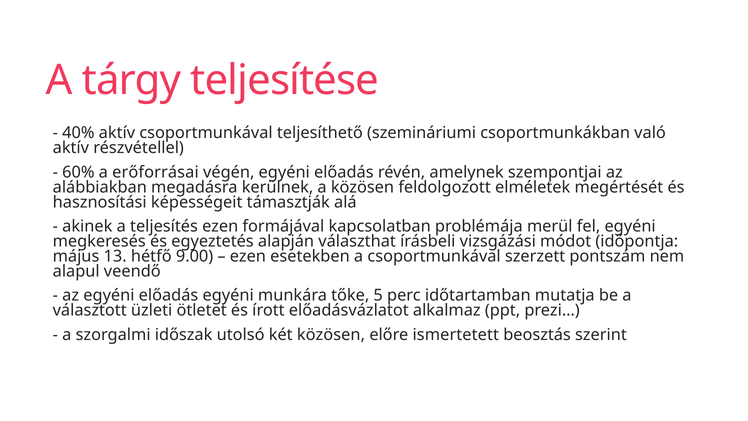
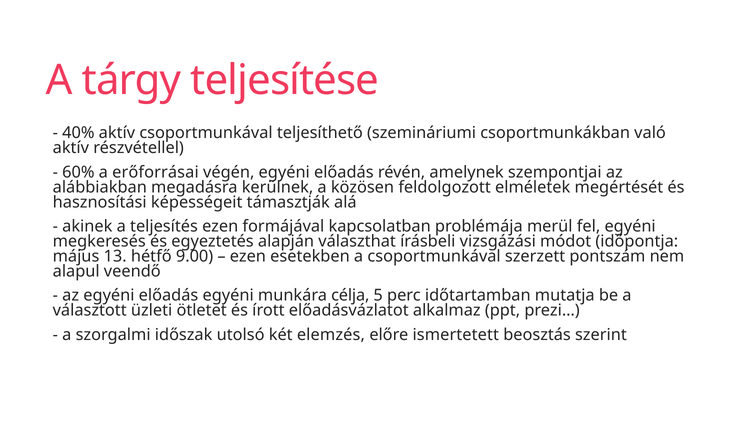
tőke: tőke -> célja (350, 295)
két közösen: közösen -> elemzés (331, 335)
